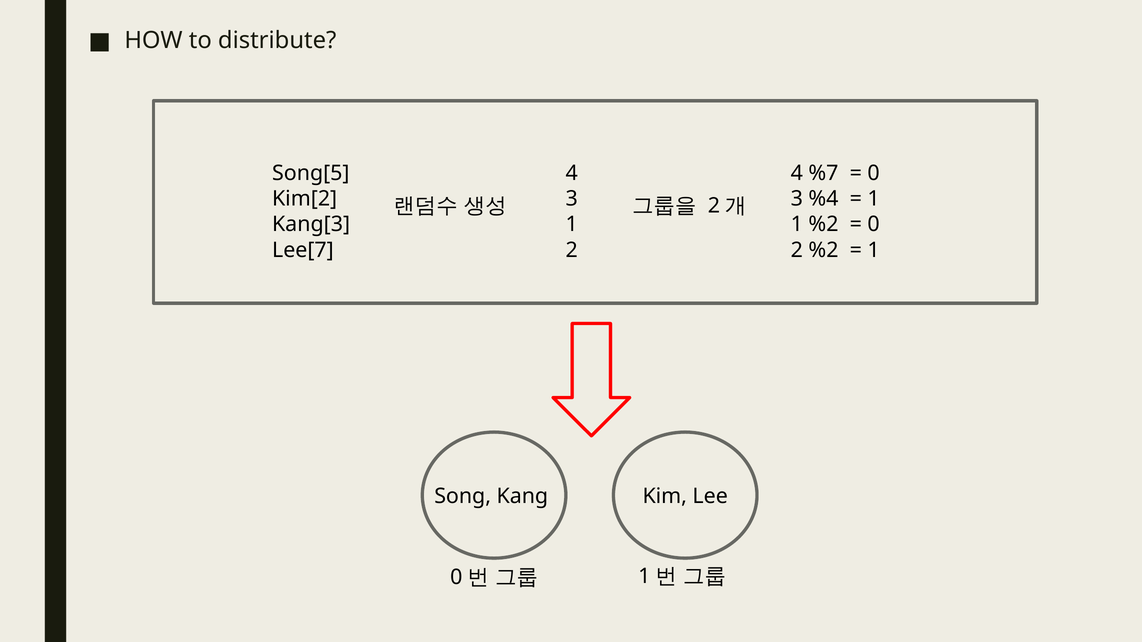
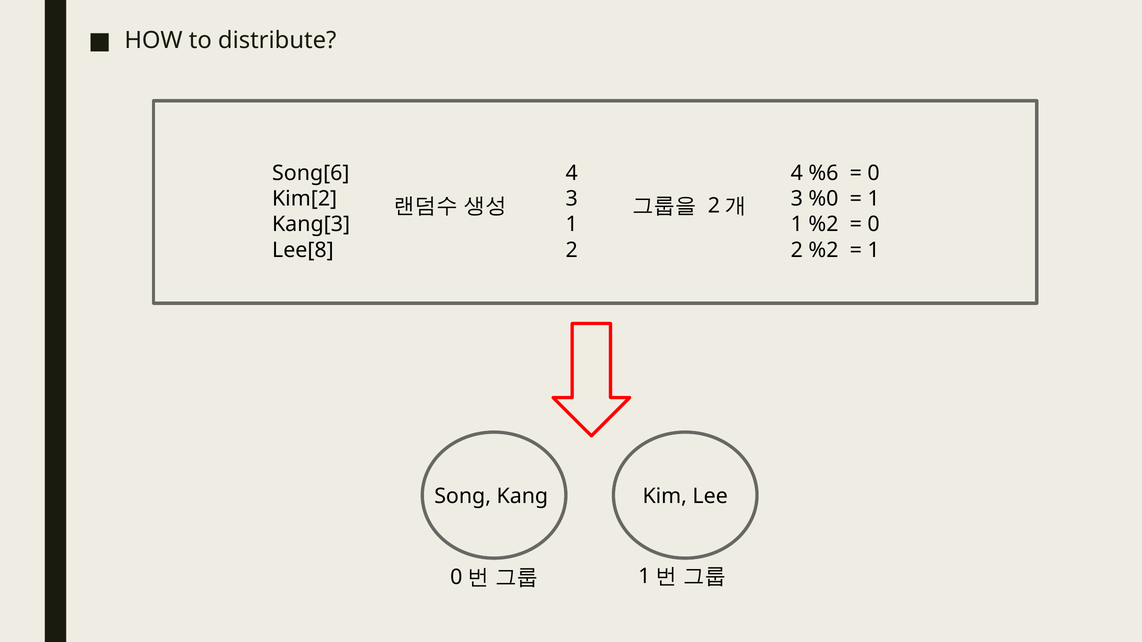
Song[5: Song[5 -> Song[6 (311, 173)
%7: %7 -> %6 (823, 173)
%4: %4 -> %0 (823, 199)
Lee[7: Lee[7 -> Lee[8 (303, 250)
